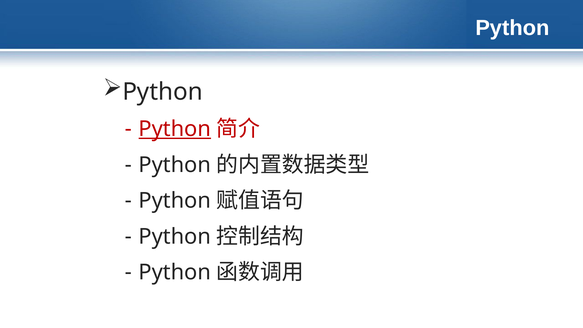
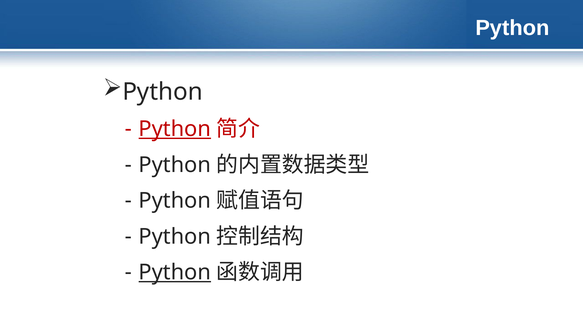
Python underline: none -> present (175, 272)
